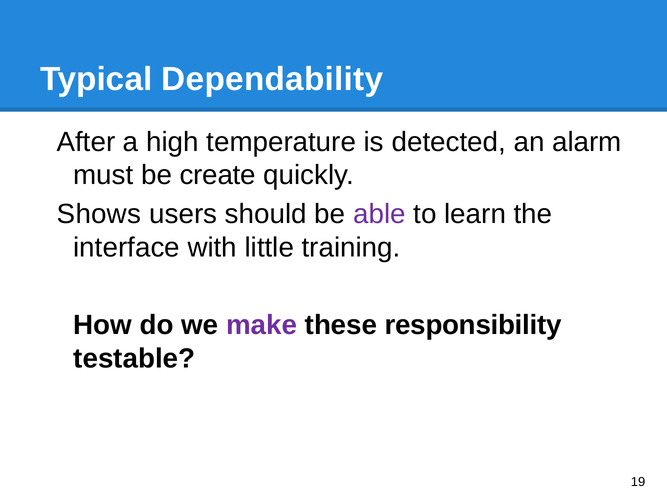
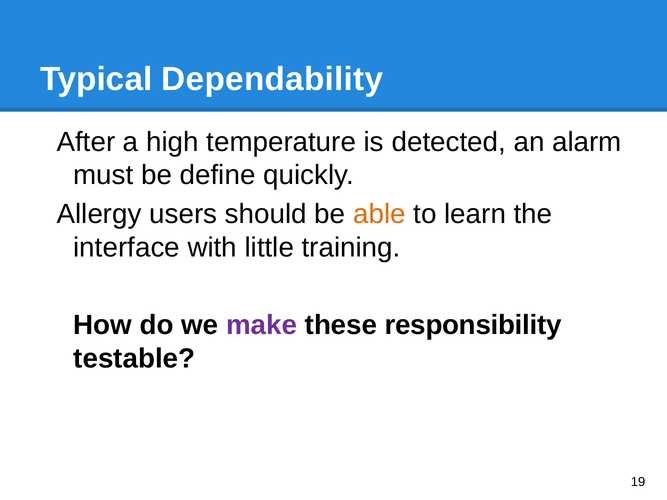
create: create -> define (218, 175)
Shows: Shows -> Allergy (99, 214)
able colour: purple -> orange (379, 214)
